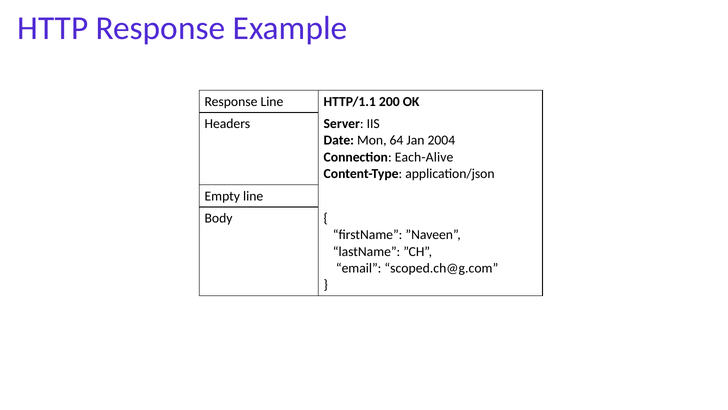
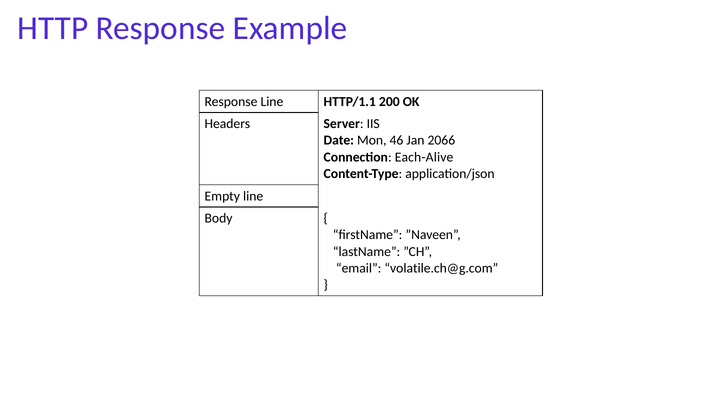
64: 64 -> 46 (396, 140)
2004: 2004 -> 2066 (441, 140)
scoped.ch@g.com: scoped.ch@g.com -> volatile.ch@g.com (441, 268)
